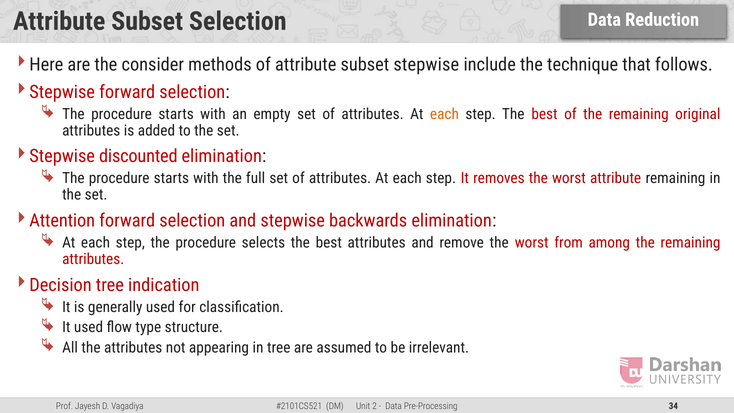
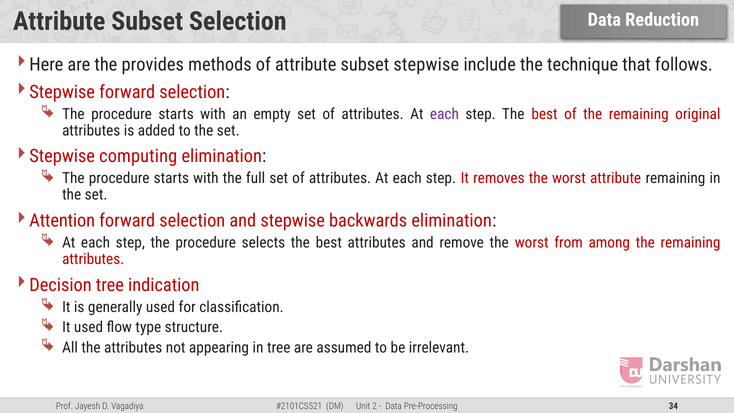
consider: consider -> provides (153, 65)
each colour: orange -> purple (444, 114)
discounted: discounted -> computing (138, 156)
